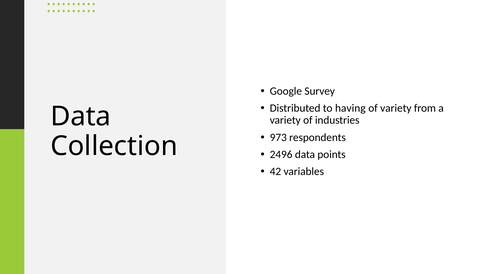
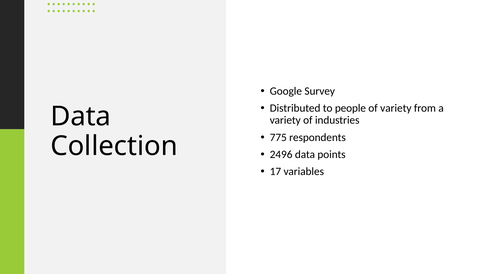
having: having -> people (350, 108)
973: 973 -> 775 (278, 138)
42: 42 -> 17 (275, 172)
